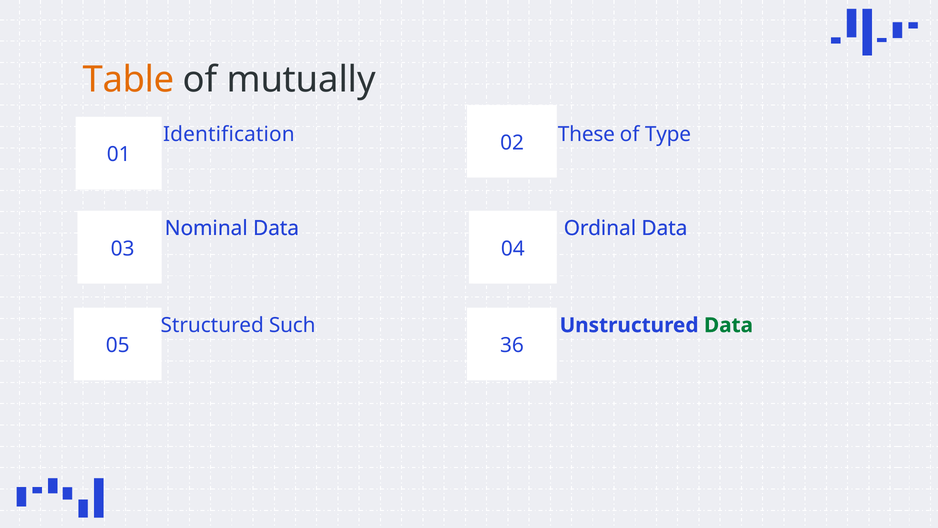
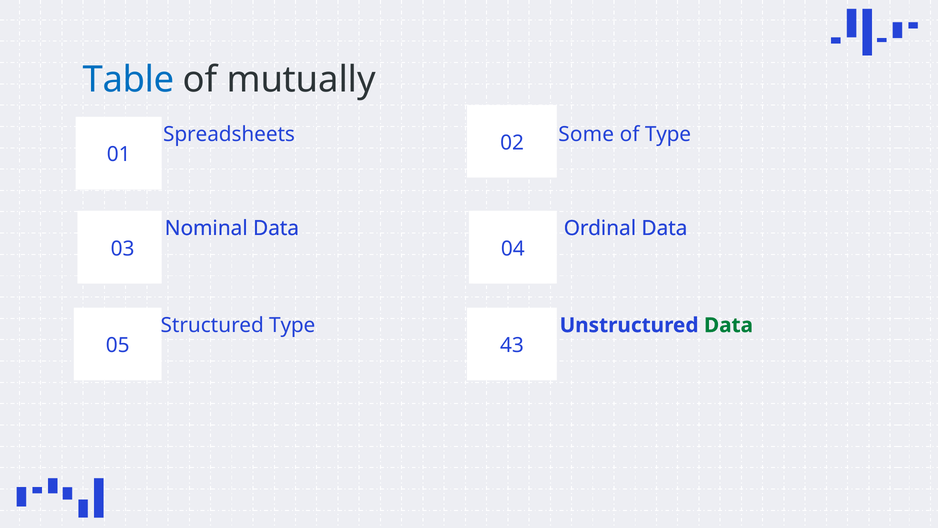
Table colour: orange -> blue (128, 79)
Identification: Identification -> Spreadsheets (229, 134)
These: These -> Some (586, 134)
Structured Such: Such -> Type (292, 325)
36: 36 -> 43 (512, 345)
